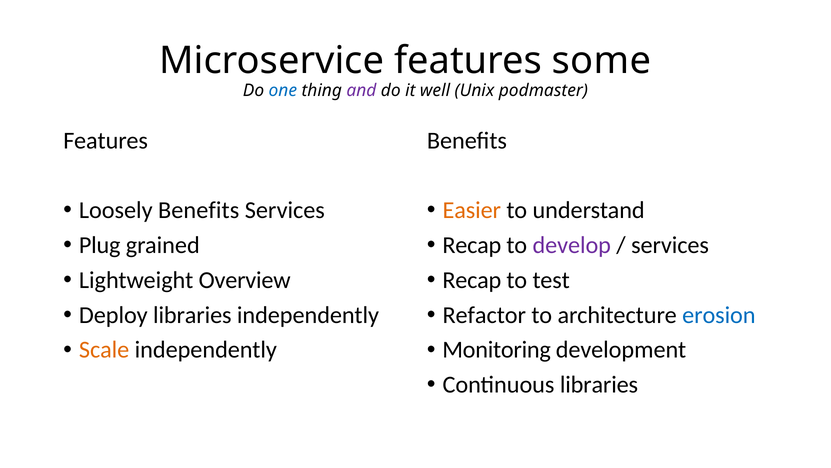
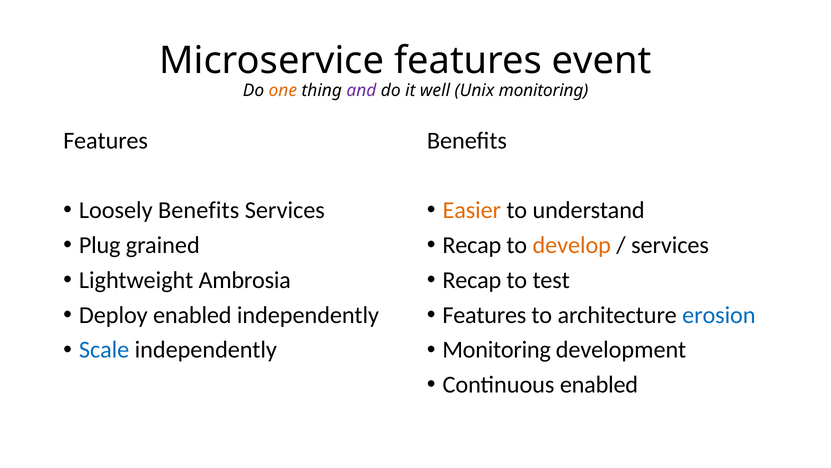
some: some -> event (602, 60)
one colour: blue -> orange (283, 90)
Unix podmaster: podmaster -> monitoring (543, 90)
develop colour: purple -> orange (572, 245)
Overview: Overview -> Ambrosia (245, 280)
Deploy libraries: libraries -> enabled (192, 315)
Refactor: Refactor -> Features (484, 315)
Scale colour: orange -> blue (104, 350)
Continuous libraries: libraries -> enabled (599, 384)
